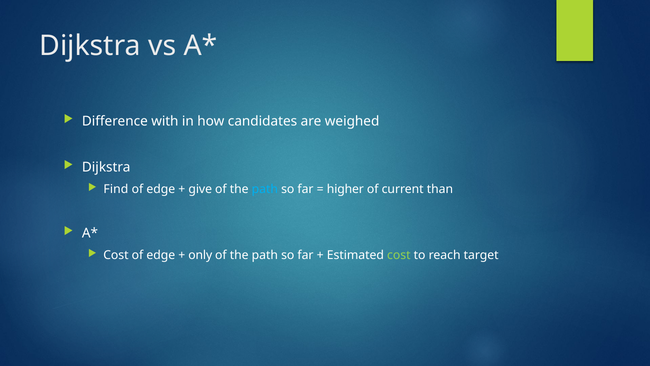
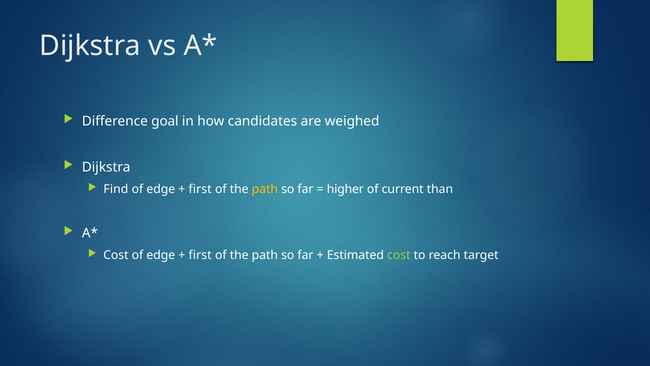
with: with -> goal (165, 121)
give: give -> first (200, 189)
path colour: light blue -> yellow (265, 189)
only: only -> first (200, 255)
